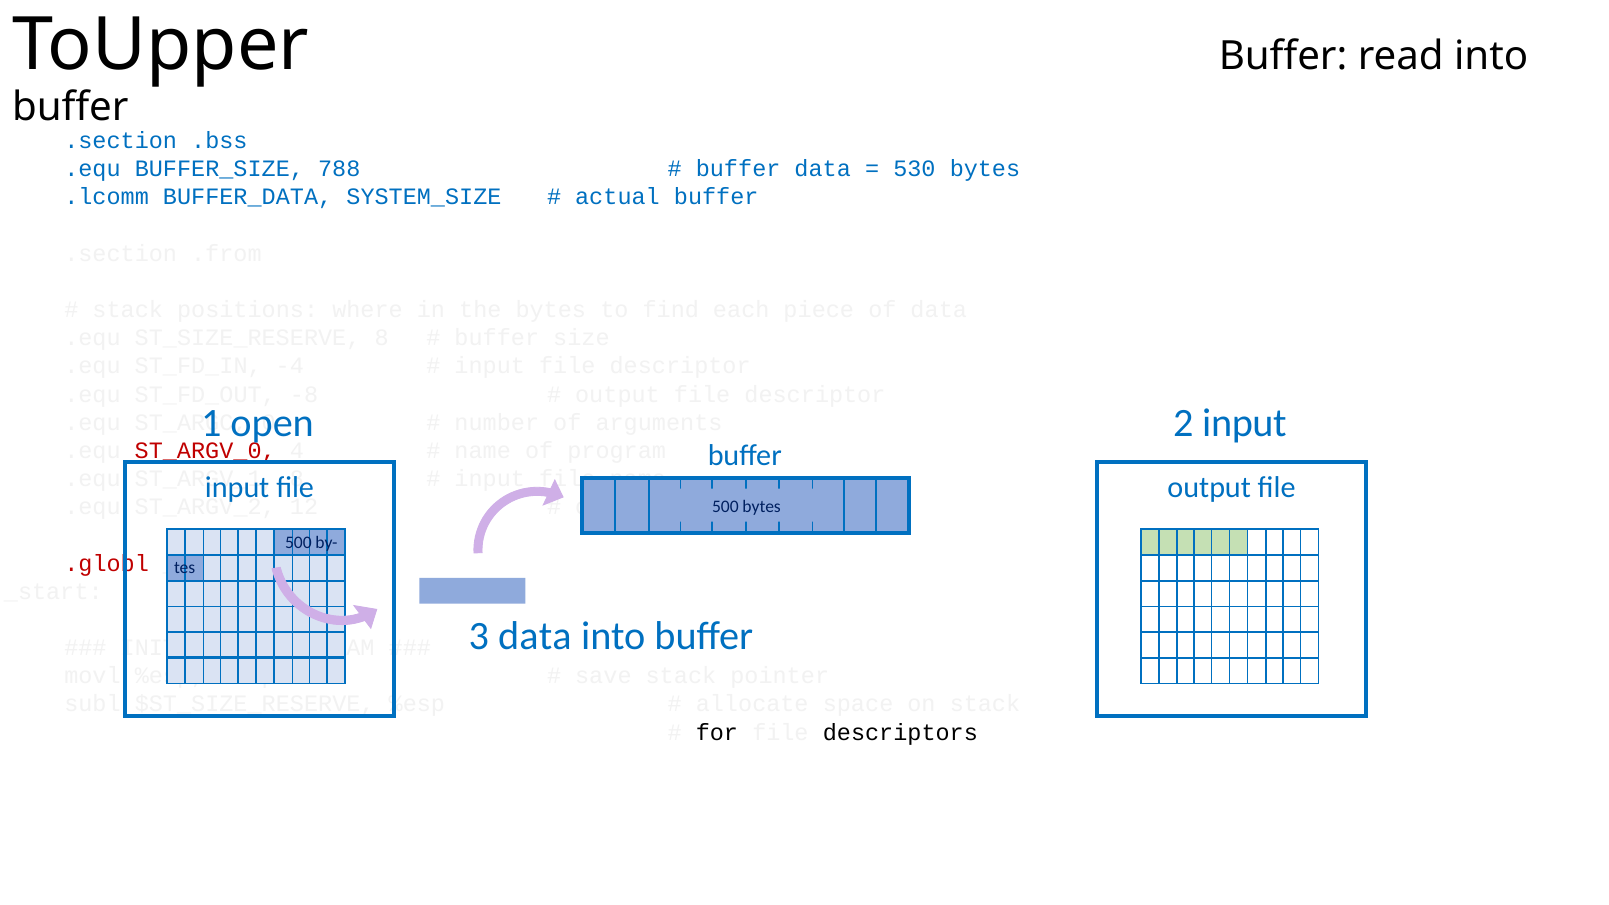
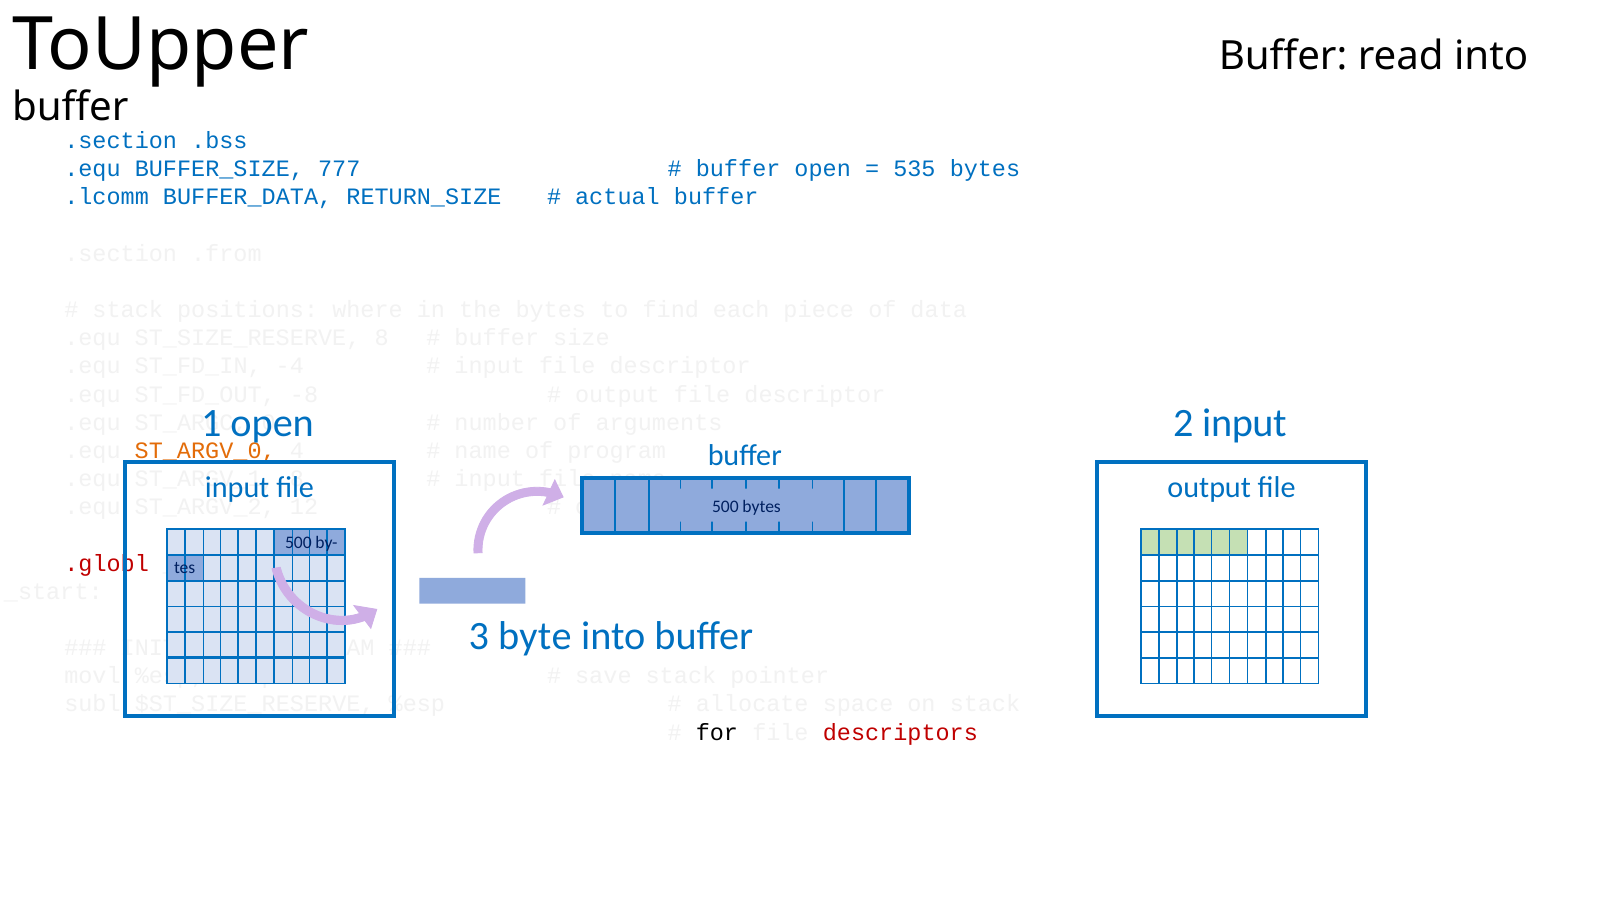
788: 788 -> 777 (339, 169)
buffer data: data -> open (823, 169)
530: 530 -> 535 (914, 169)
SYSTEM_SIZE: SYSTEM_SIZE -> RETURN_SIZE (424, 197)
ST_ARGV_0 colour: red -> orange (205, 451)
3 data: data -> byte (535, 637)
descriptors colour: black -> red (900, 732)
